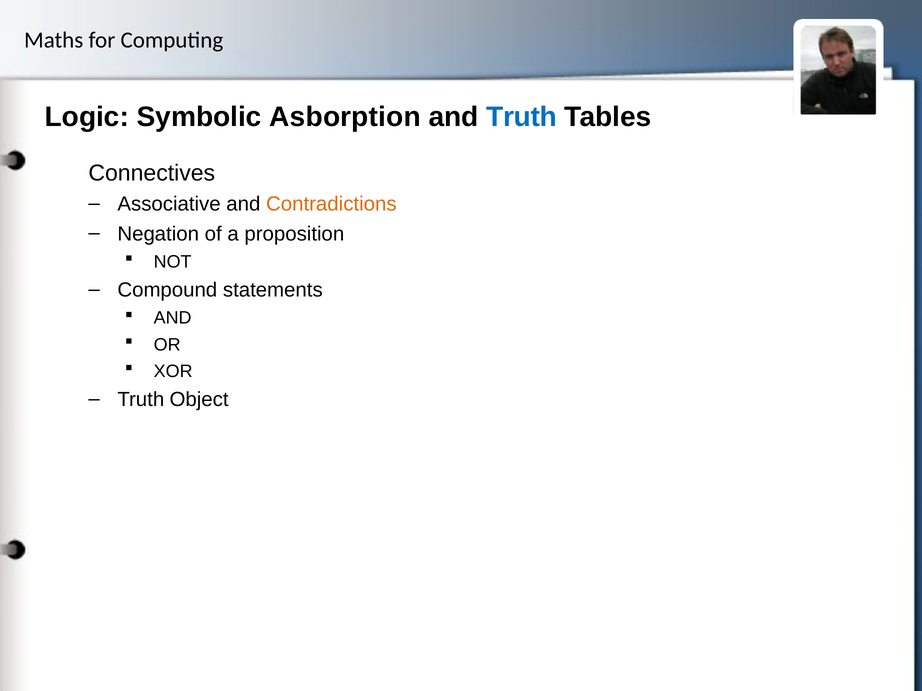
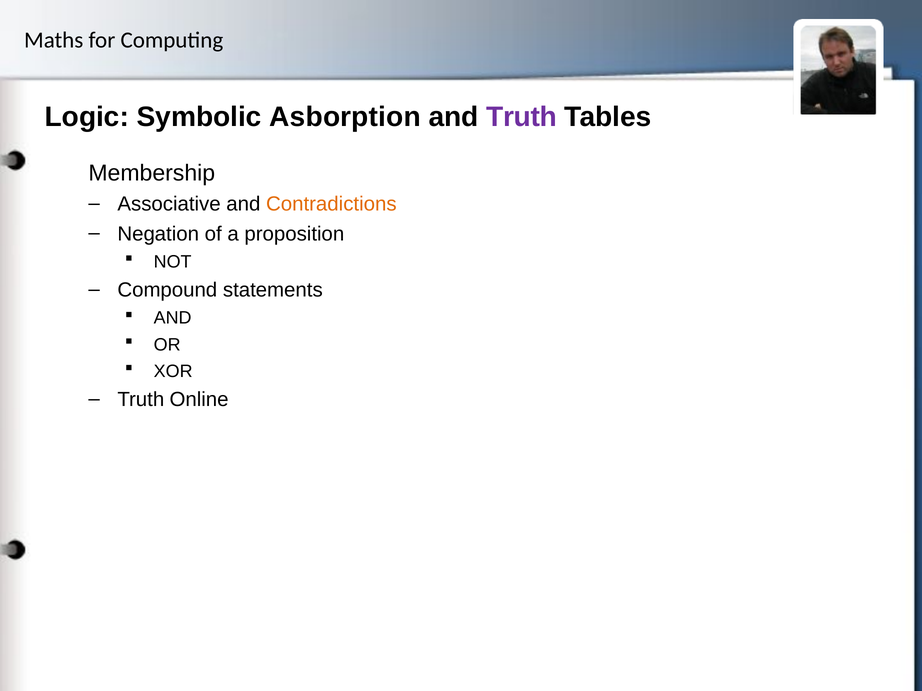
Truth colour: blue -> purple (522, 117)
Connectives: Connectives -> Membership (152, 173)
Object: Object -> Online (199, 400)
